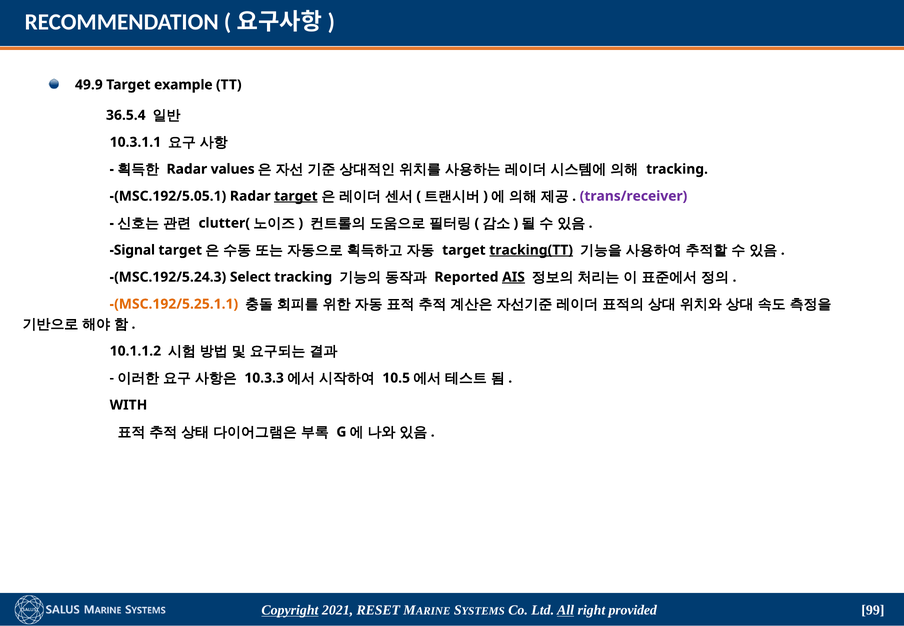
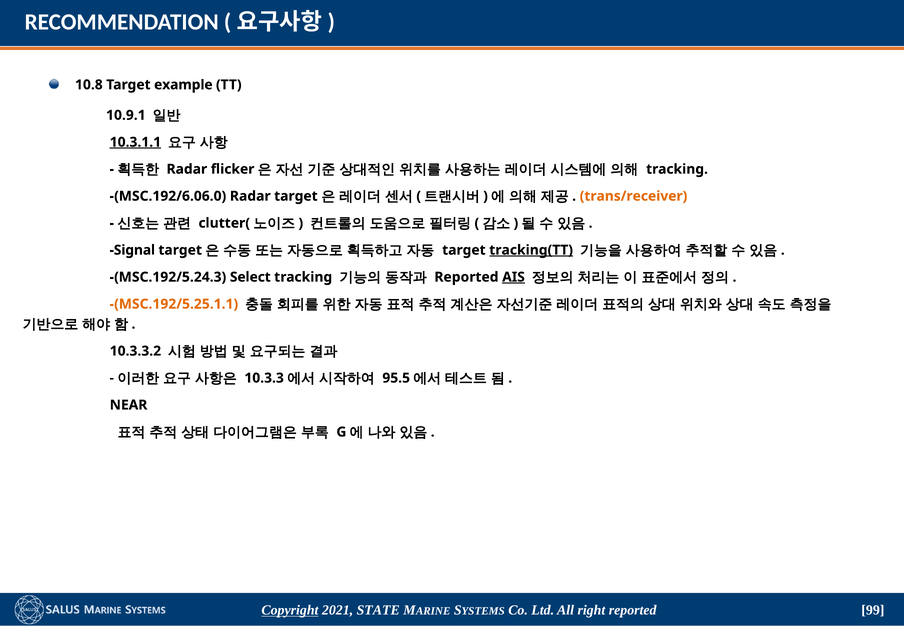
49.9: 49.9 -> 10.8 (89, 85)
36.5.4: 36.5.4 -> 10.9.1 (126, 115)
10.3.1.1 underline: none -> present (135, 142)
values: values -> flicker (233, 169)
-(MSC.192/5.05.1: -(MSC.192/5.05.1 -> -(MSC.192/6.06.0 (168, 196)
target underline: present -> none (296, 196)
trans/receiver colour: purple -> orange (634, 196)
10.1.1.2: 10.1.1.2 -> 10.3.3.2 (135, 351)
10.5: 10.5 -> 95.5 (396, 378)
WITH: WITH -> NEAR (129, 405)
RESET: RESET -> STATE (378, 610)
All underline: present -> none (566, 610)
right provided: provided -> reported (633, 610)
